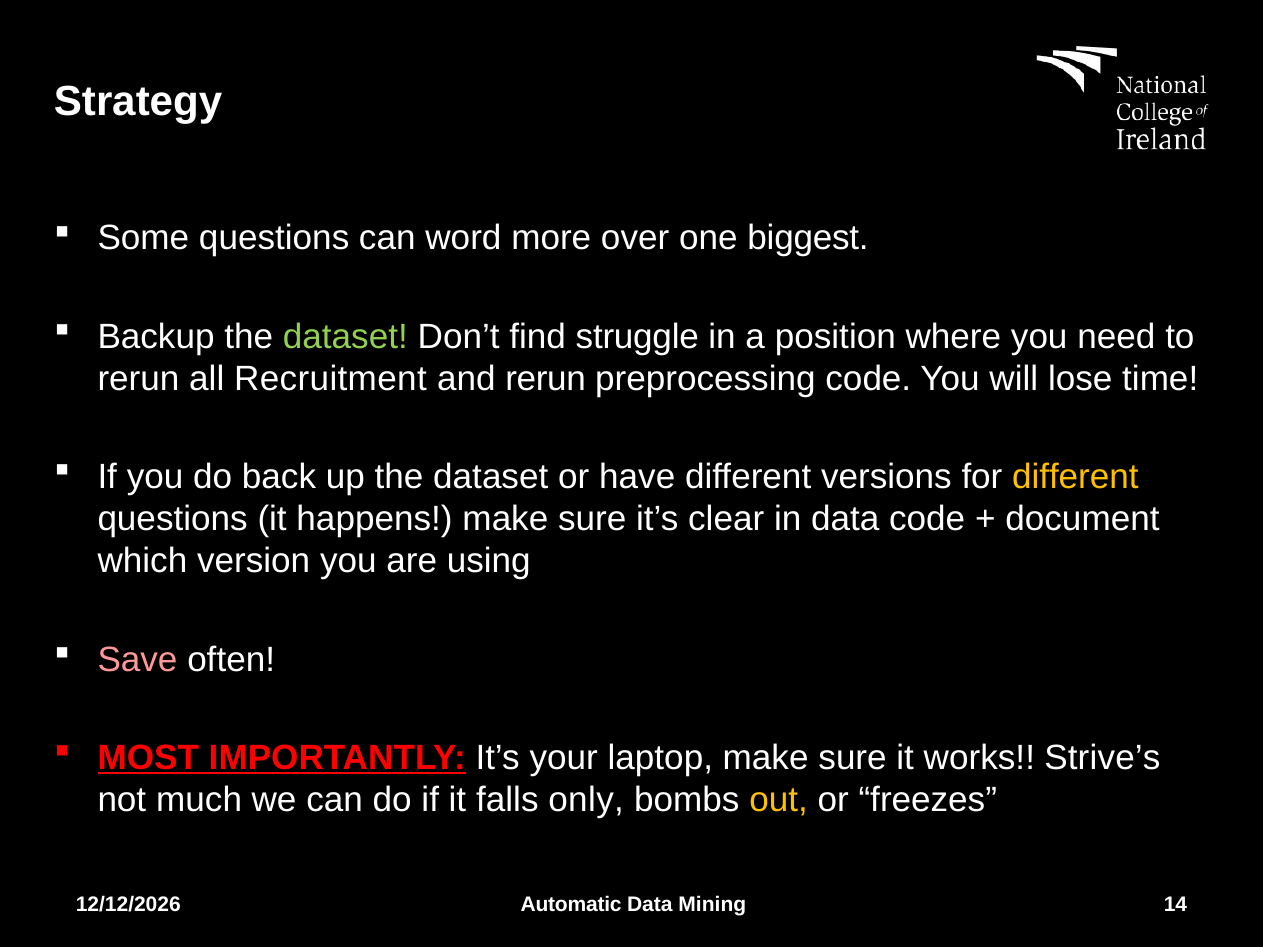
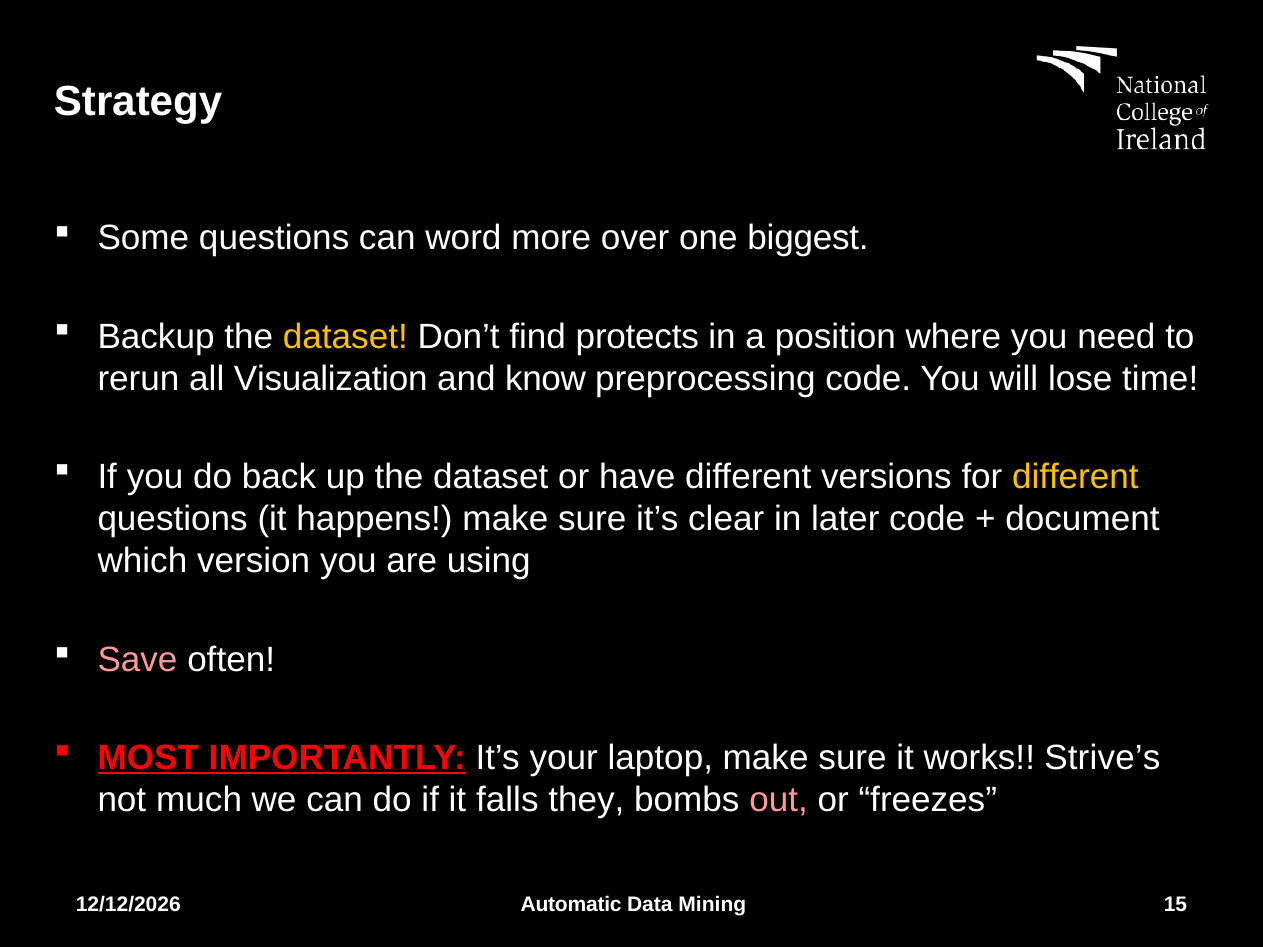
dataset colour: light green -> yellow (345, 337)
struggle: struggle -> protects (637, 337)
Recruitment: Recruitment -> Visualization (331, 379)
and rerun: rerun -> know (546, 379)
in data: data -> later (845, 519)
only: only -> they (586, 800)
out colour: yellow -> pink (779, 800)
14: 14 -> 15 (1176, 905)
